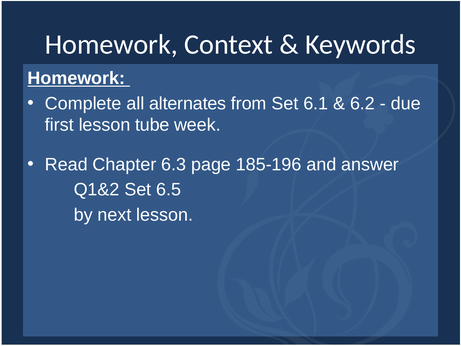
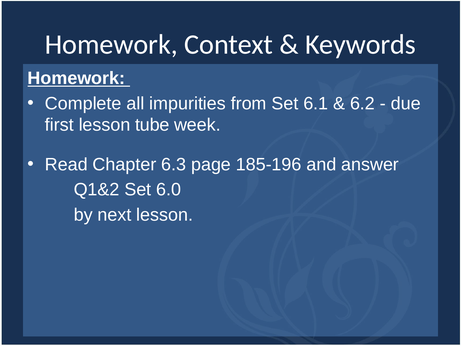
alternates: alternates -> impurities (188, 103)
6.5: 6.5 -> 6.0 (169, 189)
